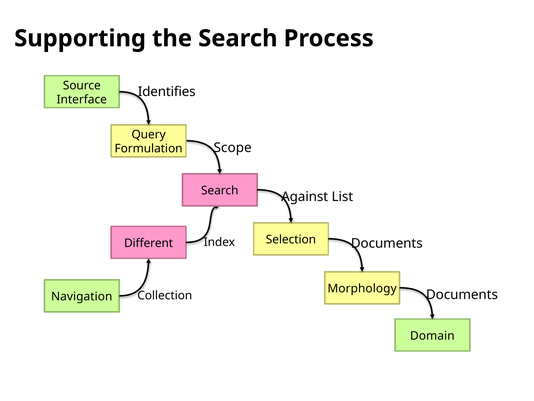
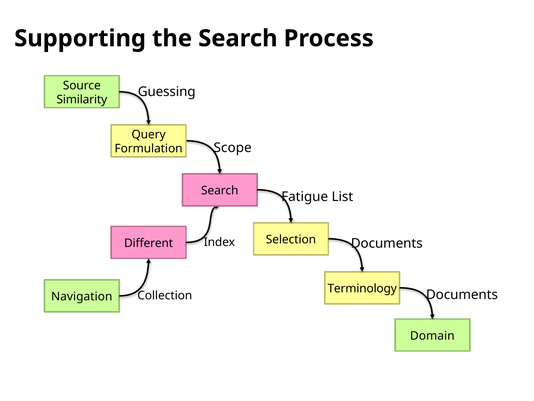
Identifies: Identifies -> Guessing (167, 92)
Interface: Interface -> Similarity (82, 100)
Against: Against -> Fatigue (305, 197)
Morphology: Morphology -> Terminology (362, 288)
